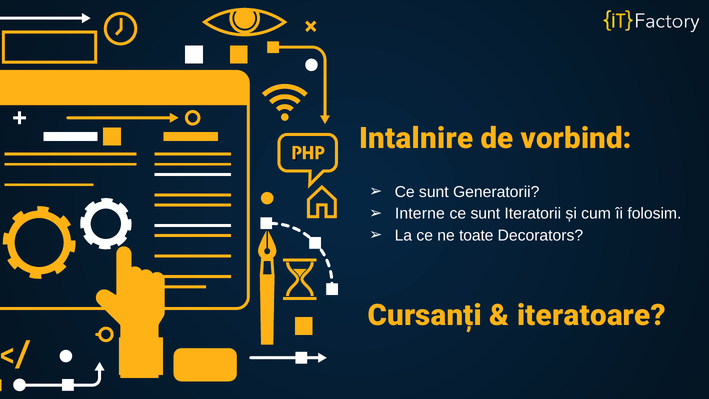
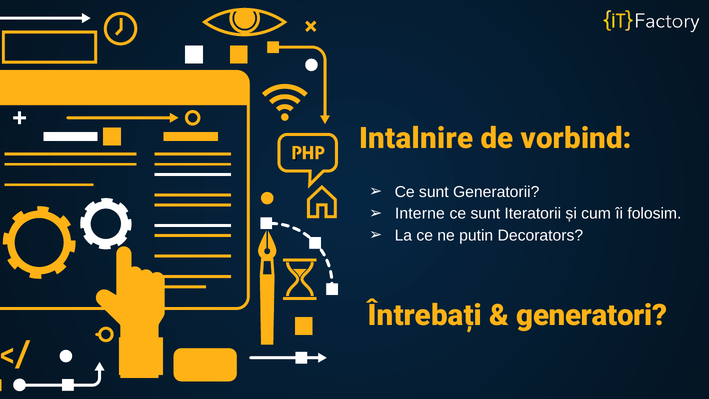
toate: toate -> putin (476, 235)
Cursanți: Cursanți -> Întrebați (425, 315)
iteratoare: iteratoare -> generatori (592, 315)
